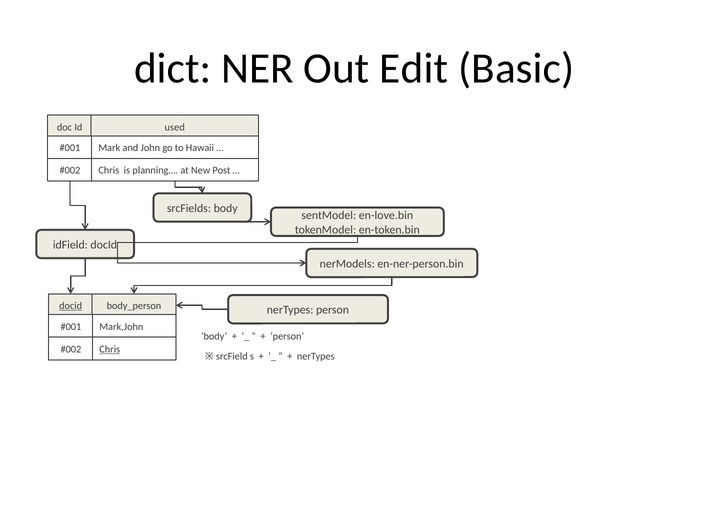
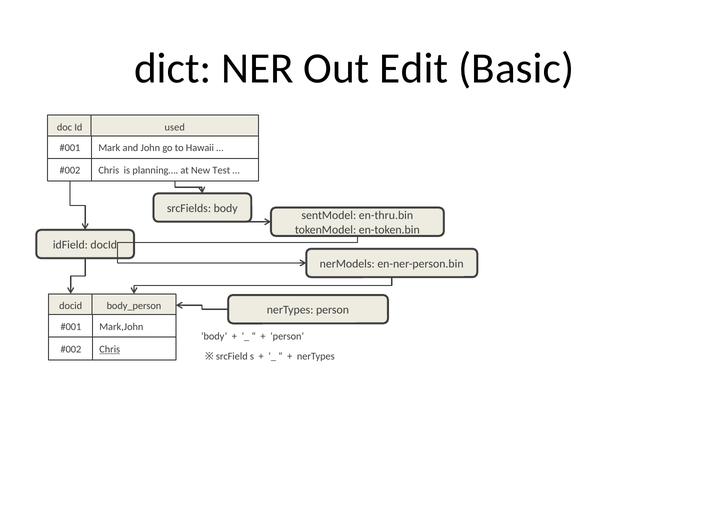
Post: Post -> Test (221, 170)
en-love.bin: en-love.bin -> en-thru.bin (386, 215)
docid underline: present -> none (71, 306)
